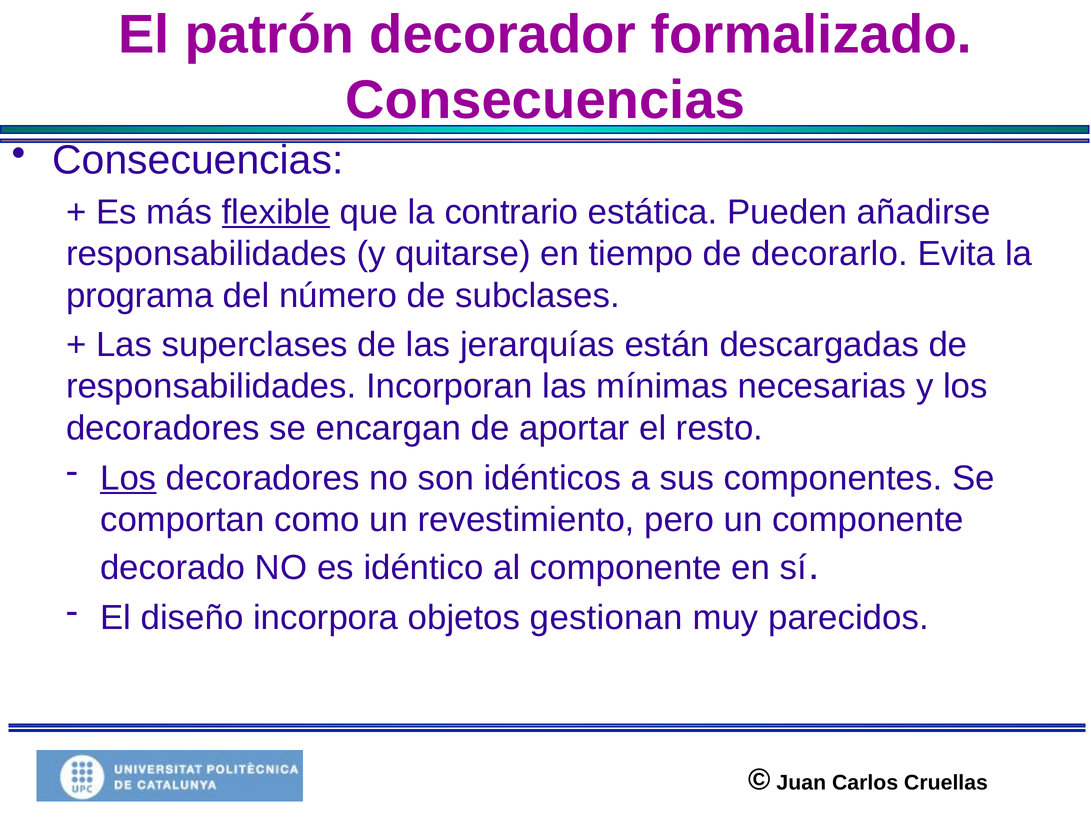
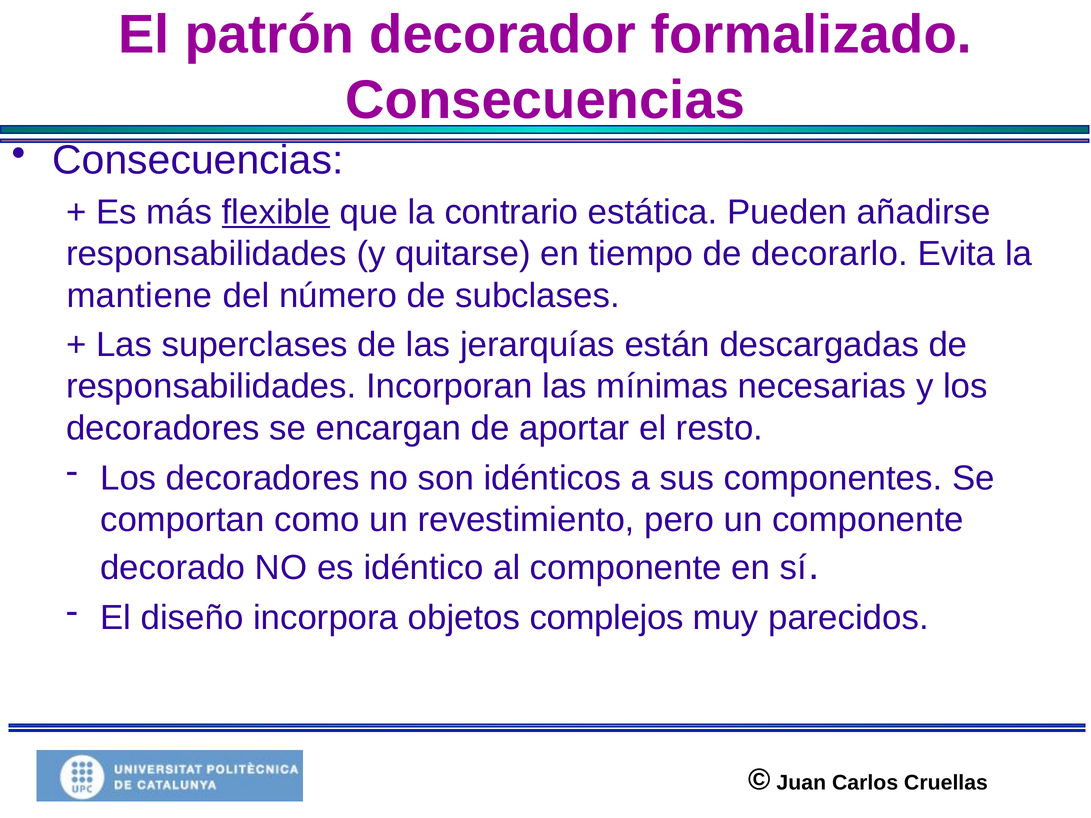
programa: programa -> mantiene (139, 296)
Los underline: present -> none (128, 478)
gestionan: gestionan -> complejos (607, 618)
